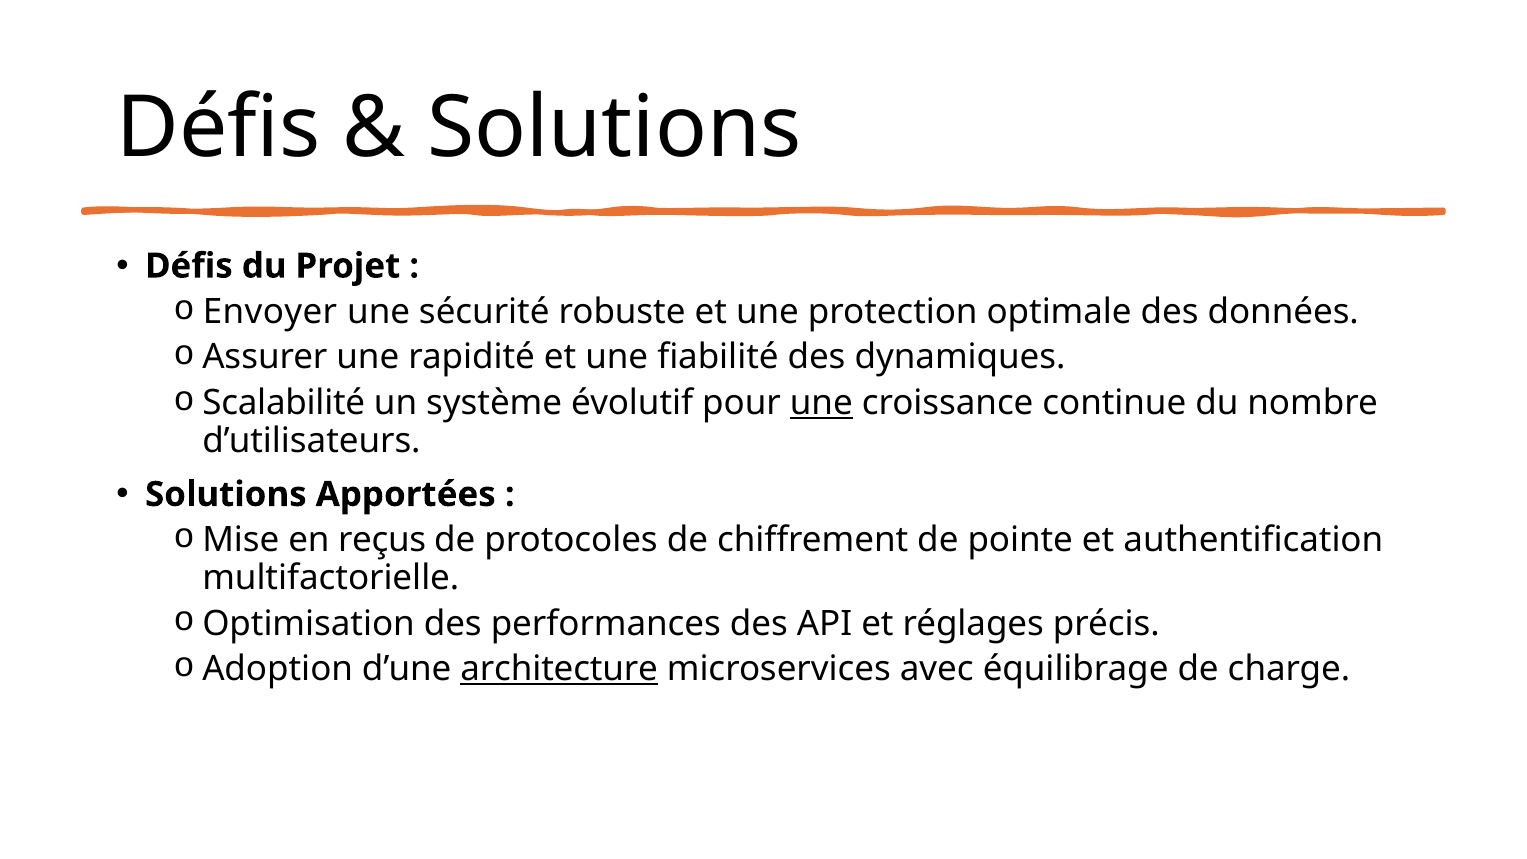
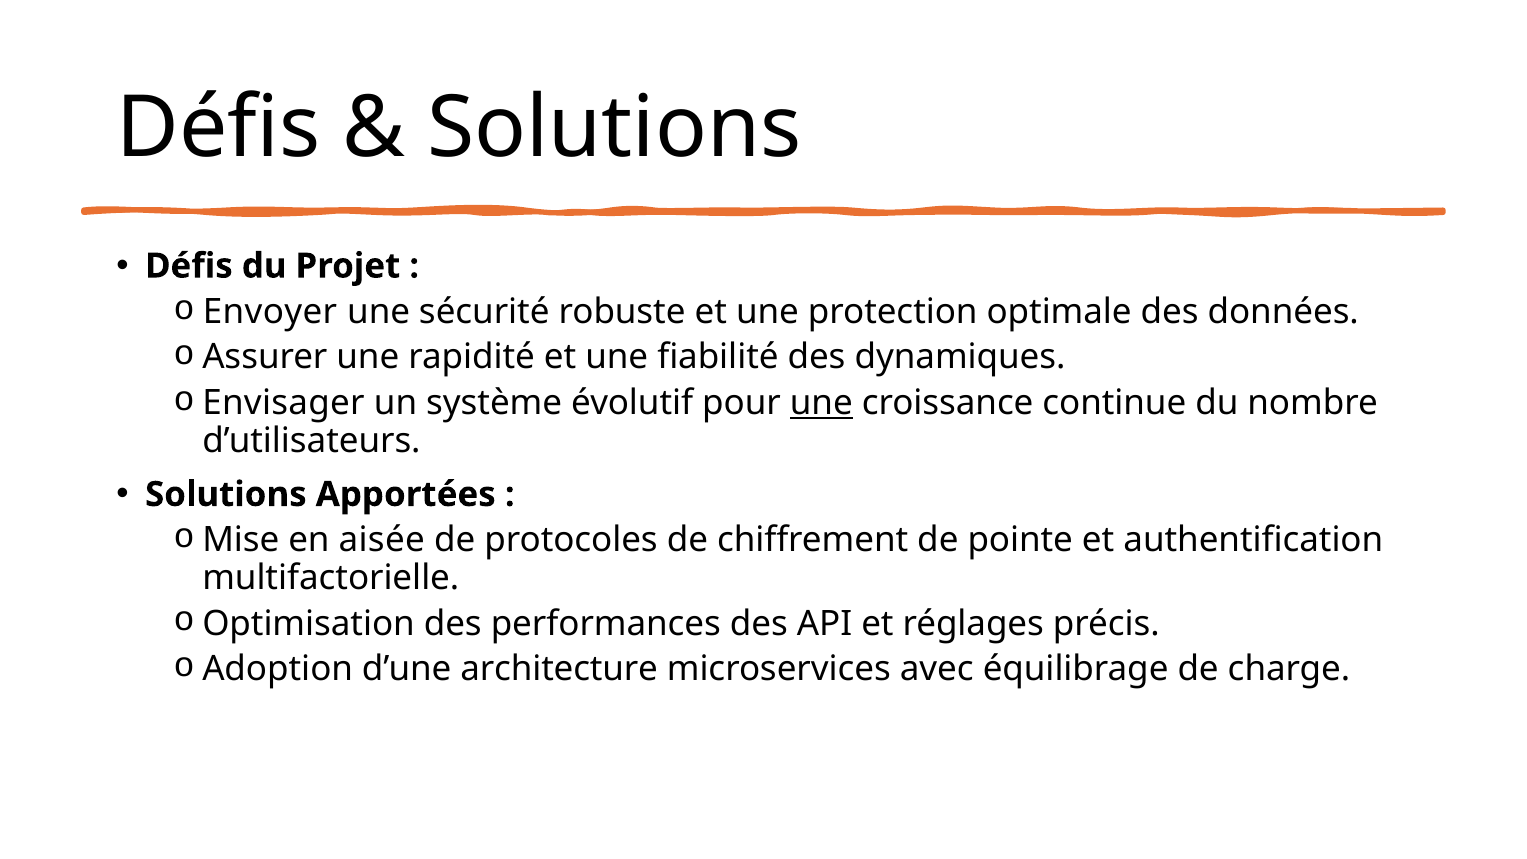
Scalabilité: Scalabilité -> Envisager (283, 403)
reçus: reçus -> aisée (382, 540)
architecture underline: present -> none (559, 669)
